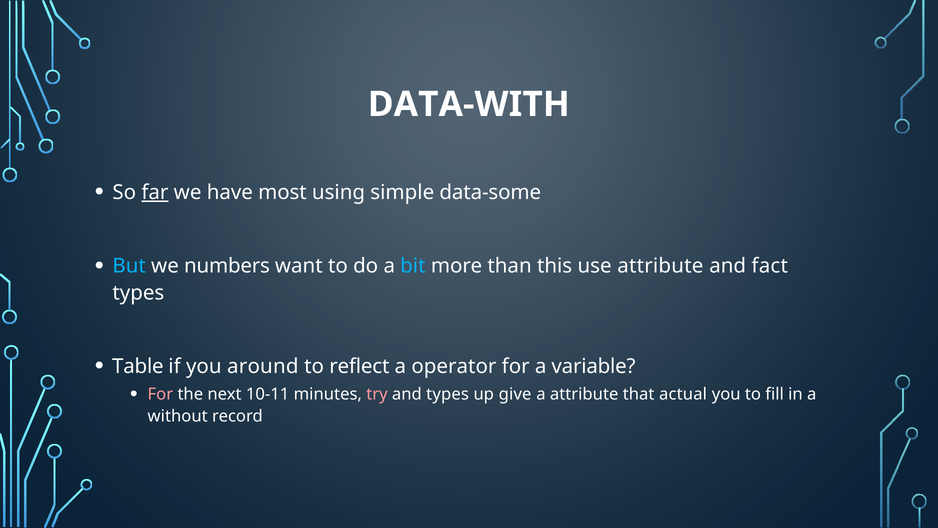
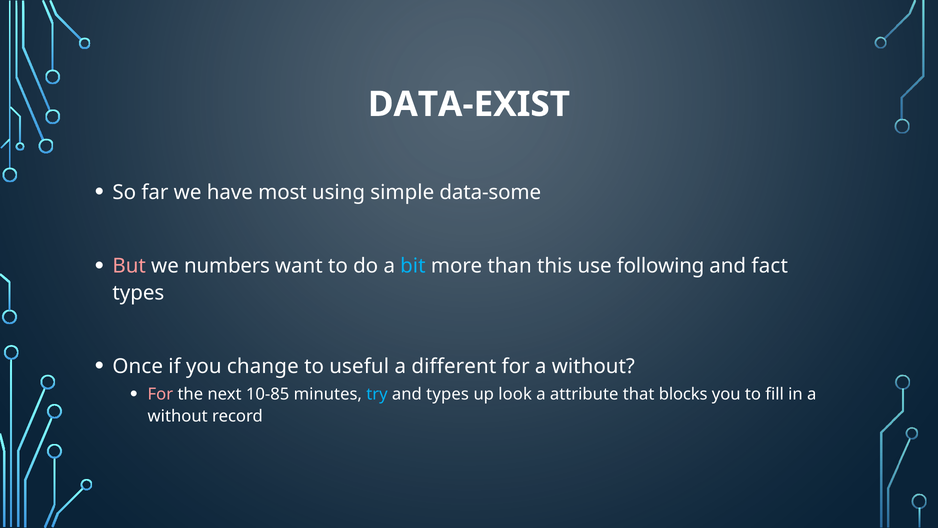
DATA-WITH: DATA-WITH -> DATA-EXIST (469, 104)
far underline: present -> none (155, 192)
But colour: light blue -> pink (129, 266)
use attribute: attribute -> following (661, 266)
Table: Table -> Once (138, 366)
around: around -> change (263, 366)
reflect: reflect -> useful (359, 366)
operator: operator -> different (454, 366)
for a variable: variable -> without (593, 366)
10-11: 10-11 -> 10-85 (268, 394)
try colour: pink -> light blue (377, 394)
give: give -> look (515, 394)
actual: actual -> blocks (683, 394)
